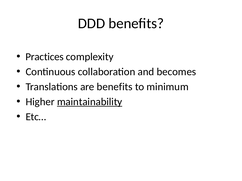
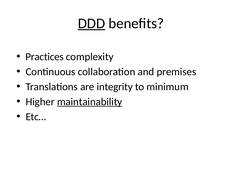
DDD underline: none -> present (92, 23)
becomes: becomes -> premises (176, 72)
are benefits: benefits -> integrity (115, 87)
